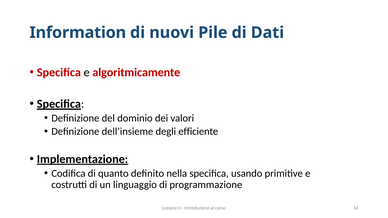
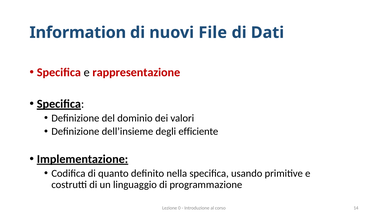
Pile: Pile -> File (213, 33)
algoritmicamente: algoritmicamente -> rappresentazione (136, 72)
